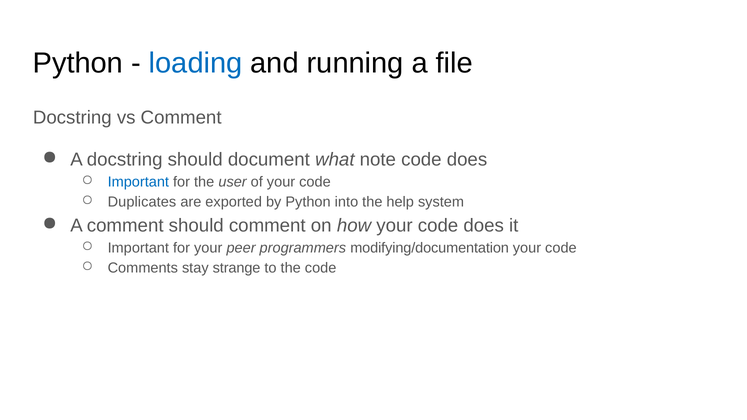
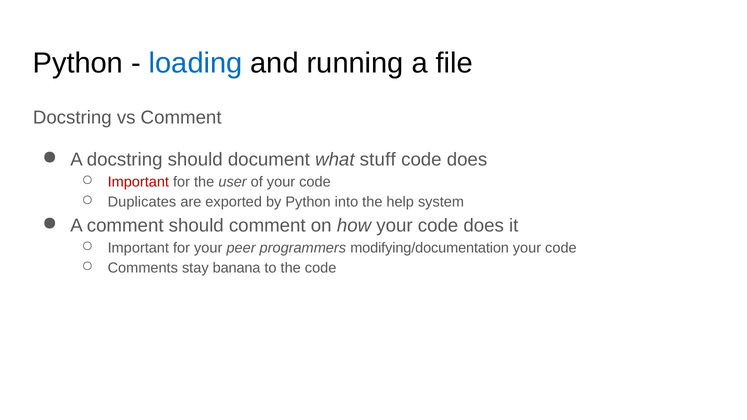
note: note -> stuff (378, 160)
Important colour: blue -> red (138, 182)
strange: strange -> banana (237, 268)
